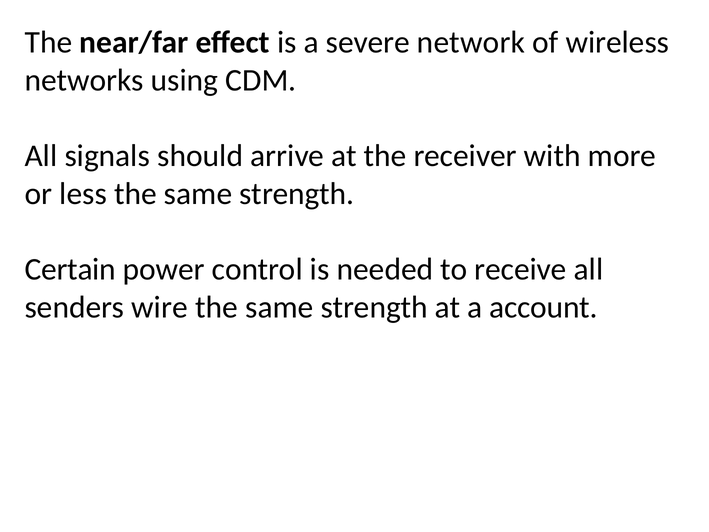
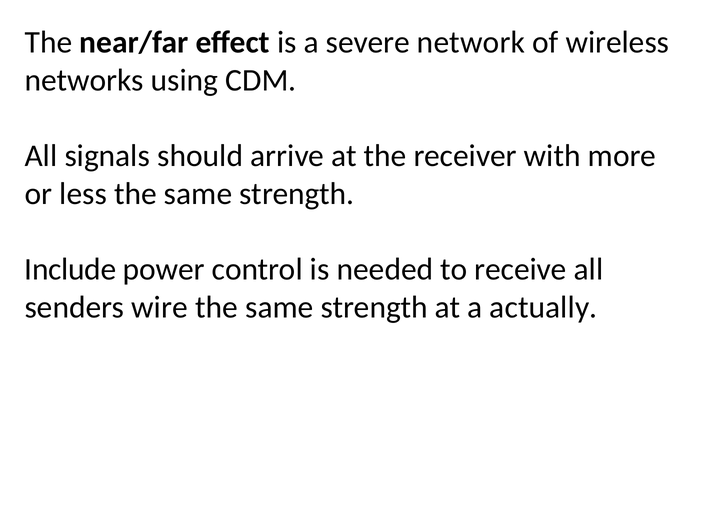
Certain: Certain -> Include (70, 269)
account: account -> actually (543, 307)
